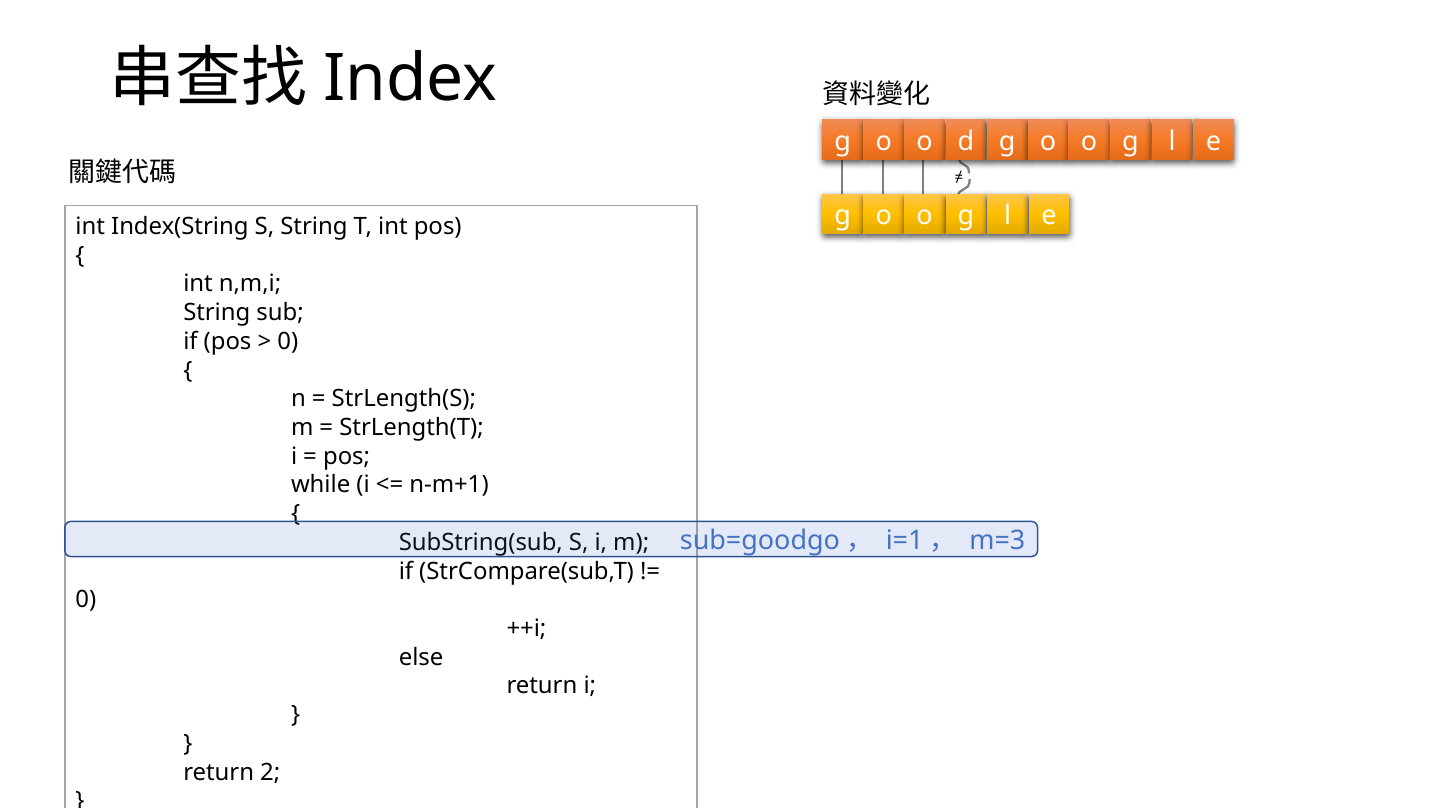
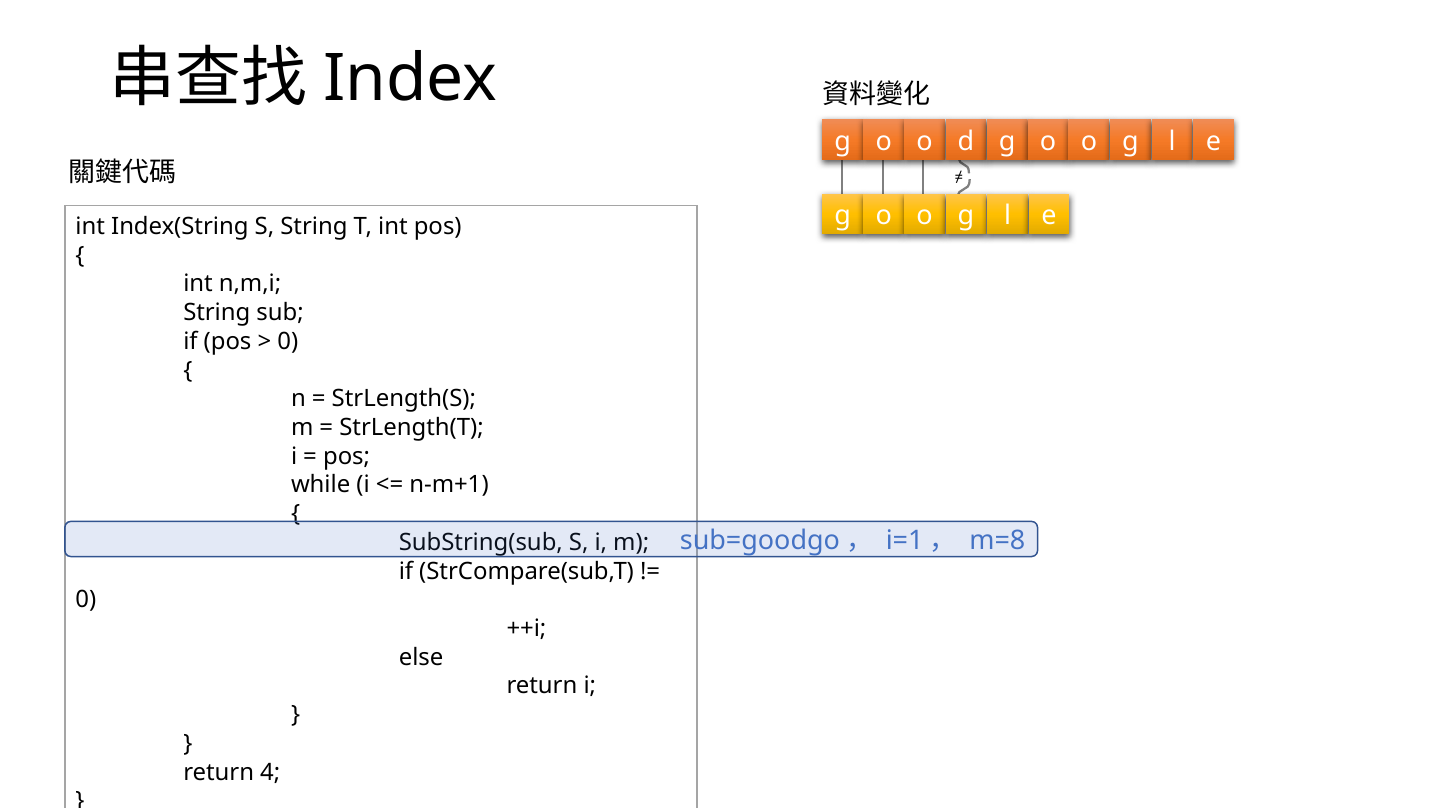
m=3: m=3 -> m=8 (997, 541)
2: 2 -> 4 (270, 772)
